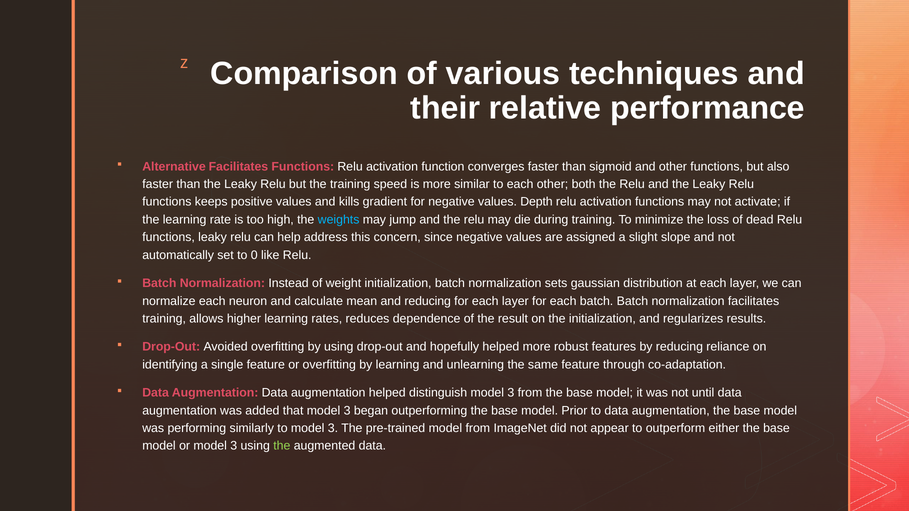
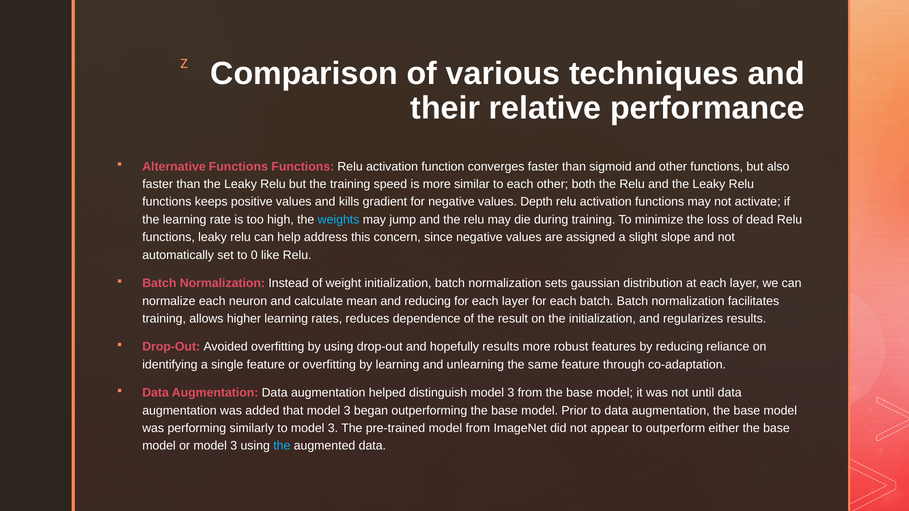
Alternative Facilitates: Facilitates -> Functions (238, 167)
hopefully helped: helped -> results (501, 347)
the colour: light green -> light blue (282, 446)
